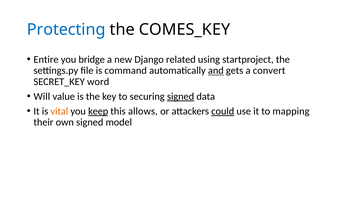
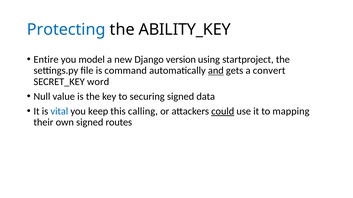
COMES_KEY: COMES_KEY -> ABILITY_KEY (185, 30)
bridge: bridge -> model (92, 60)
related: related -> version (181, 60)
Will: Will -> Null (42, 97)
signed underline: present -> none (181, 97)
vital colour: orange -> blue (59, 112)
keep underline: present -> none (98, 112)
allows: allows -> calling (143, 112)
model: model -> routes (119, 123)
